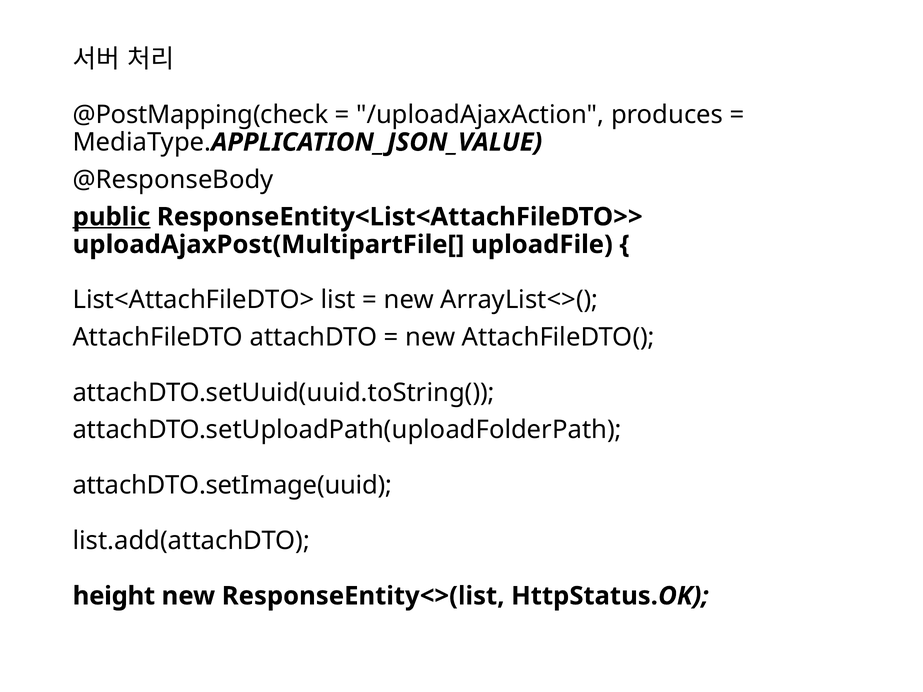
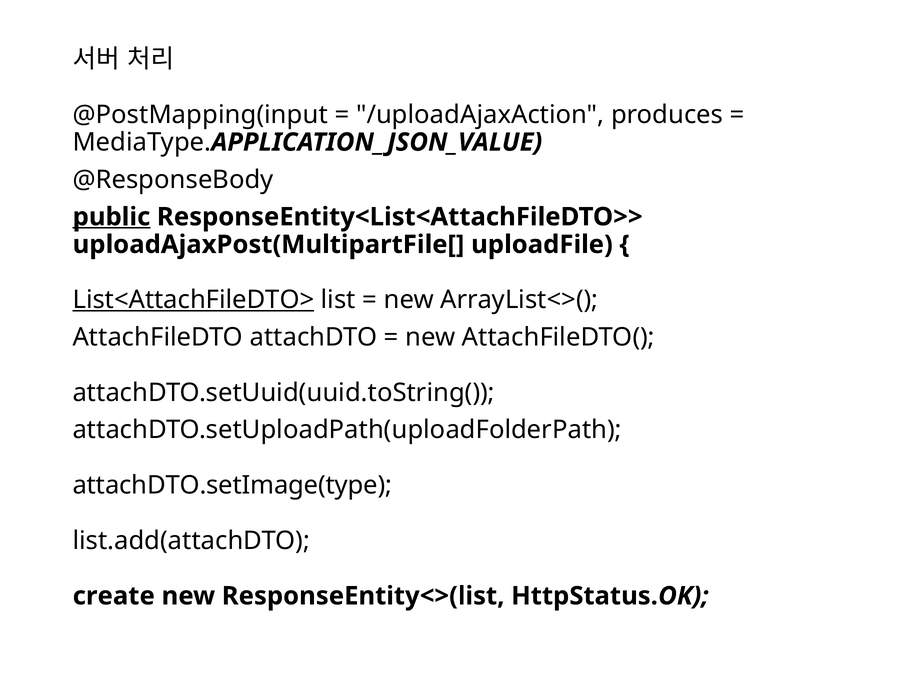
@PostMapping(check: @PostMapping(check -> @PostMapping(input (200, 115)
List<AttachFileDTO> underline: none -> present (193, 300)
attachDTO.setImage(uuid: attachDTO.setImage(uuid -> attachDTO.setImage(type (232, 485)
height: height -> create (114, 596)
